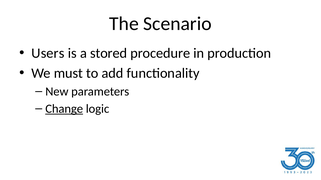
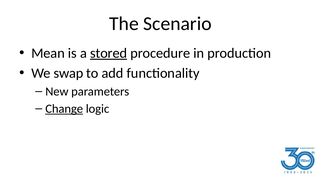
Users: Users -> Mean (48, 53)
stored underline: none -> present (109, 53)
must: must -> swap (68, 73)
